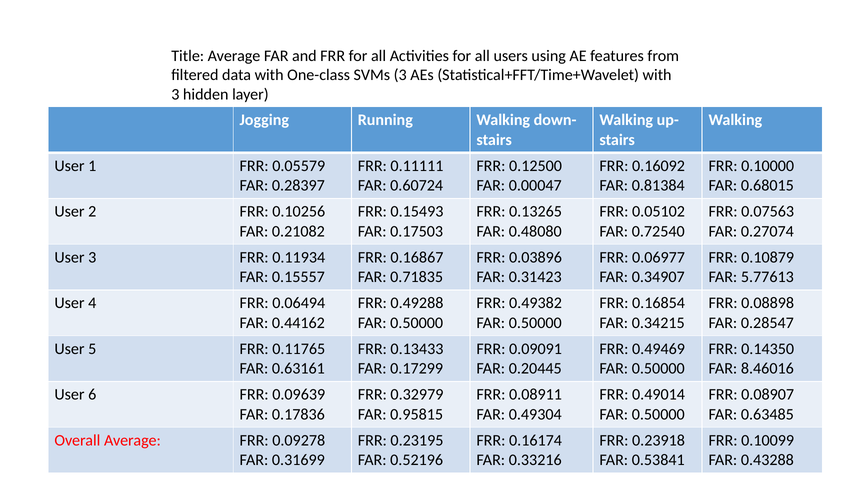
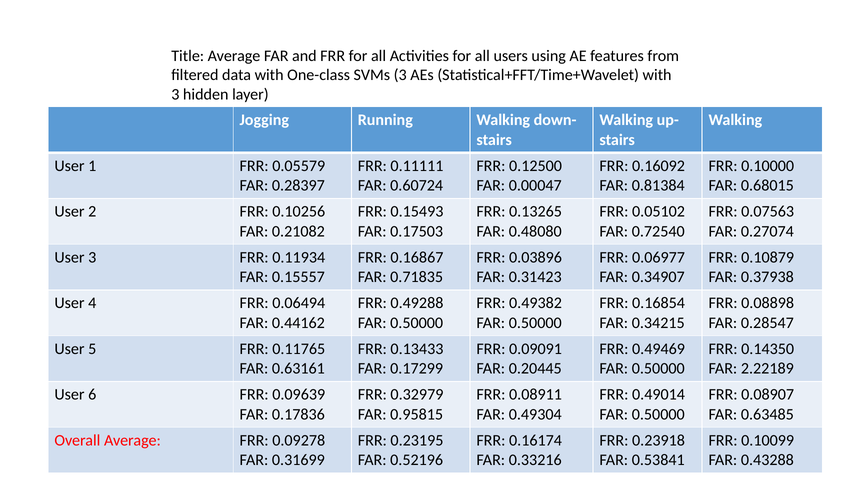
5.77613: 5.77613 -> 0.37938 (767, 277)
8.46016: 8.46016 -> 2.22189 (767, 368)
